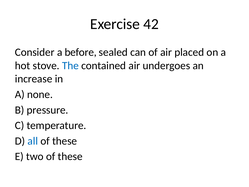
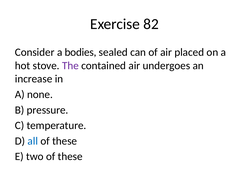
42: 42 -> 82 (151, 24)
before: before -> bodies (81, 52)
The colour: blue -> purple (70, 66)
